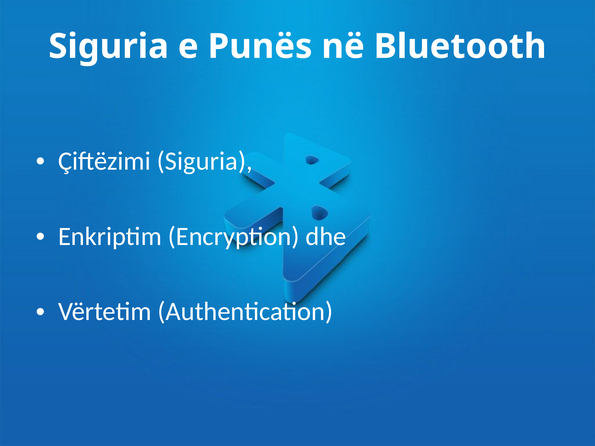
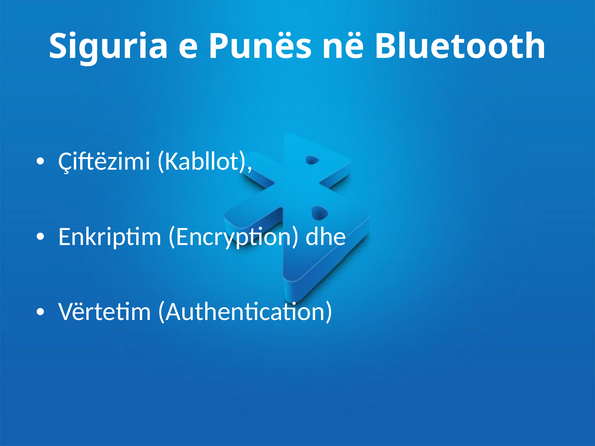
Çiftëzimi Siguria: Siguria -> Kabllot (205, 161)
